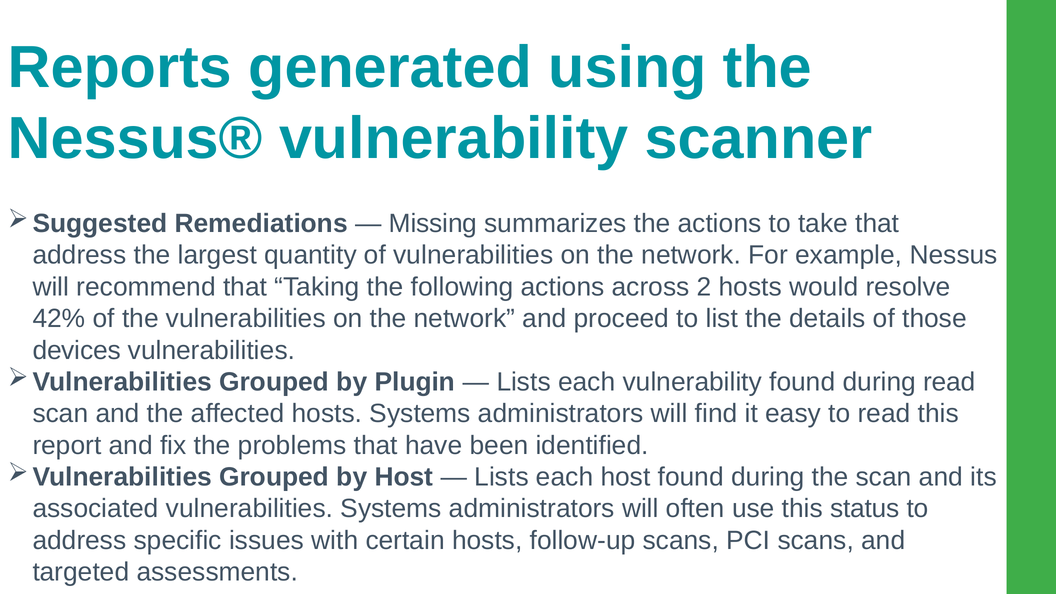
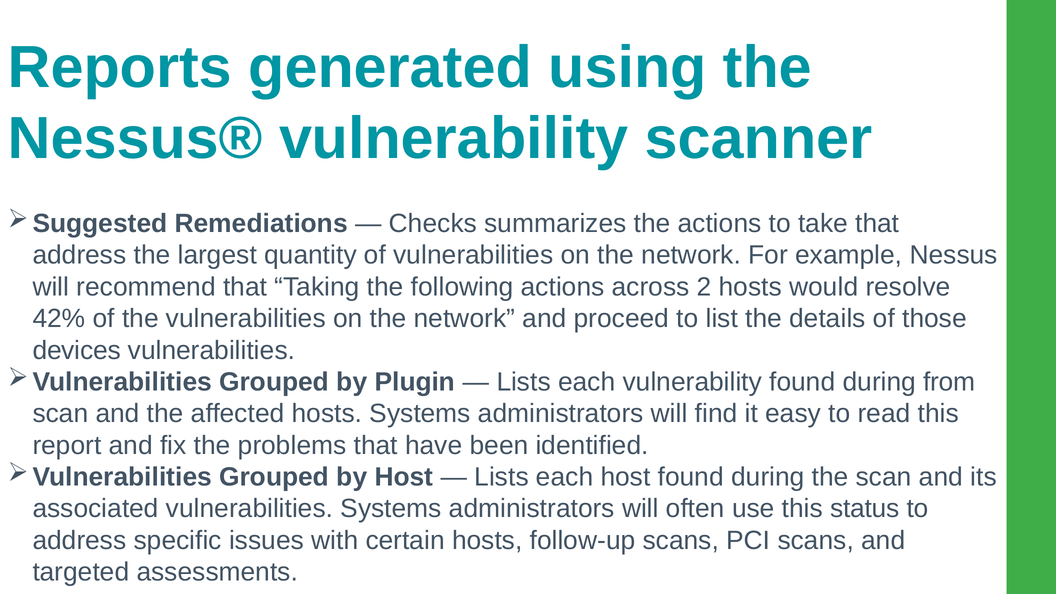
Missing: Missing -> Checks (433, 224)
during read: read -> from (949, 382)
